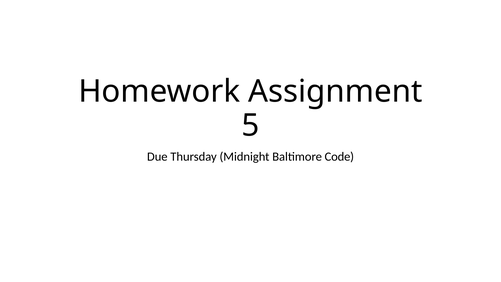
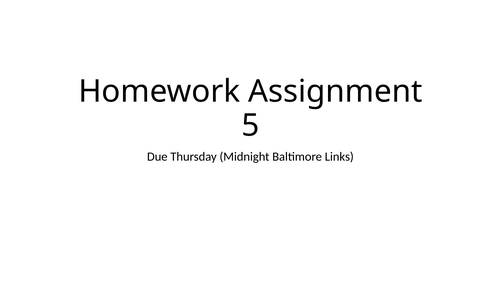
Code: Code -> Links (339, 157)
